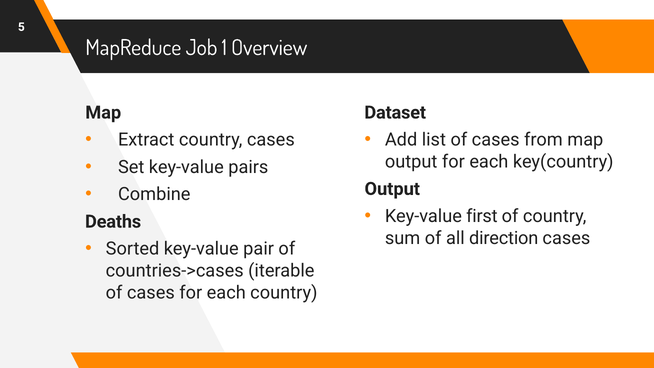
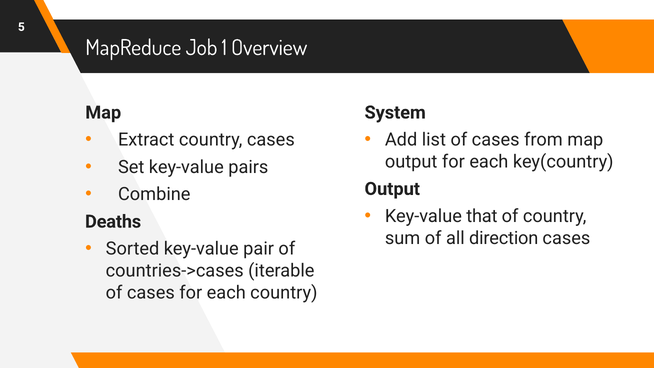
Dataset: Dataset -> System (395, 113)
first: first -> that (482, 216)
